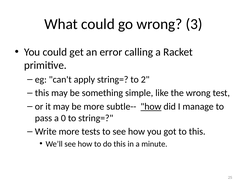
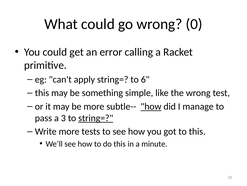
3: 3 -> 0 (194, 24)
2: 2 -> 6 (145, 79)
0: 0 -> 3 (63, 118)
string= underline: none -> present (96, 118)
